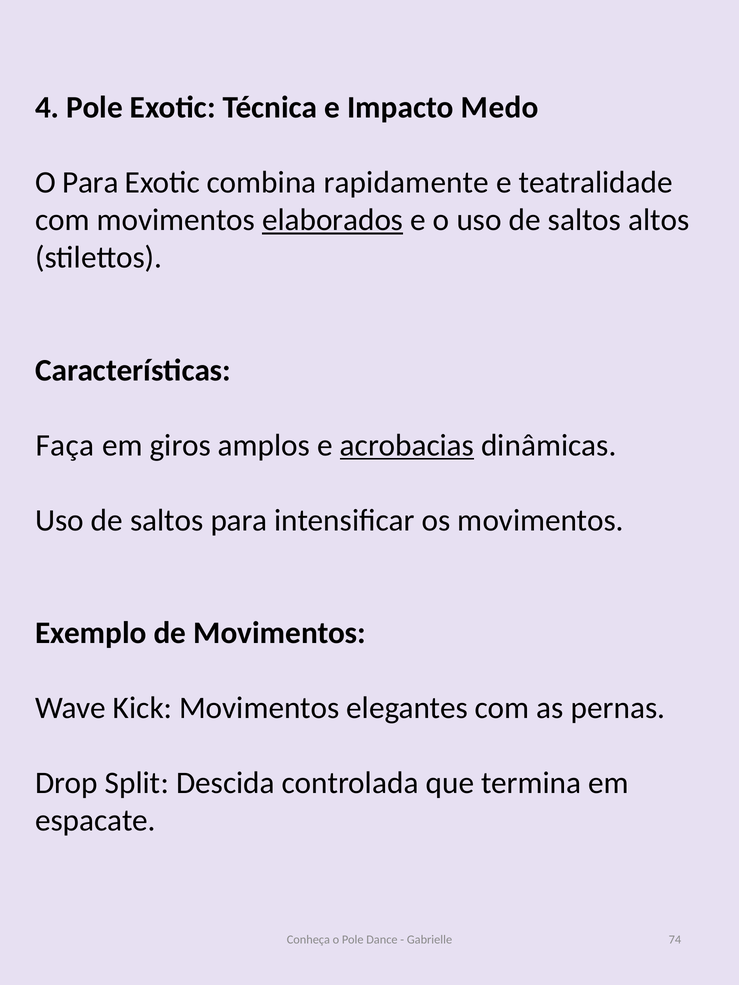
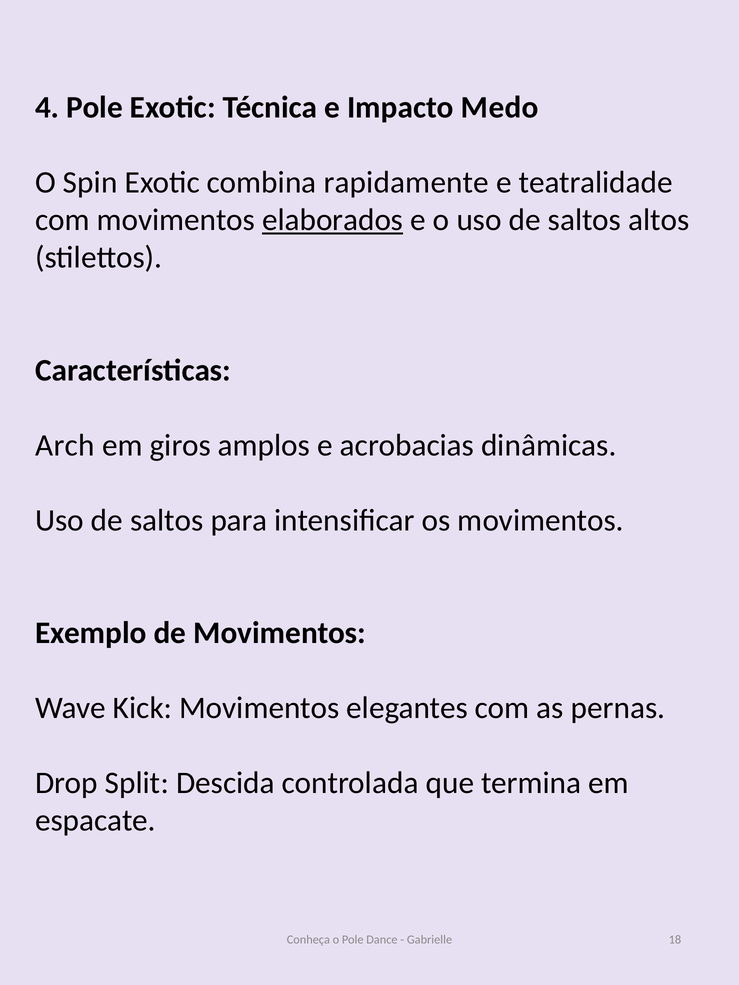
O Para: Para -> Spin (90, 183)
Faça: Faça -> Arch (65, 445)
acrobacias underline: present -> none (407, 445)
74: 74 -> 18 (675, 940)
